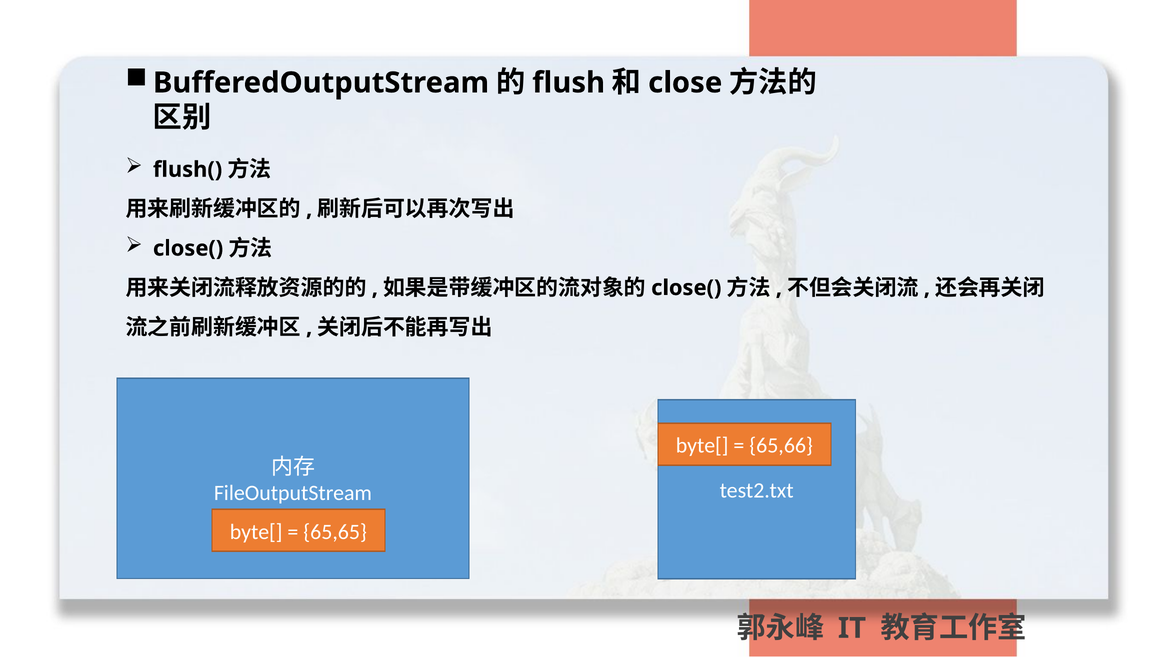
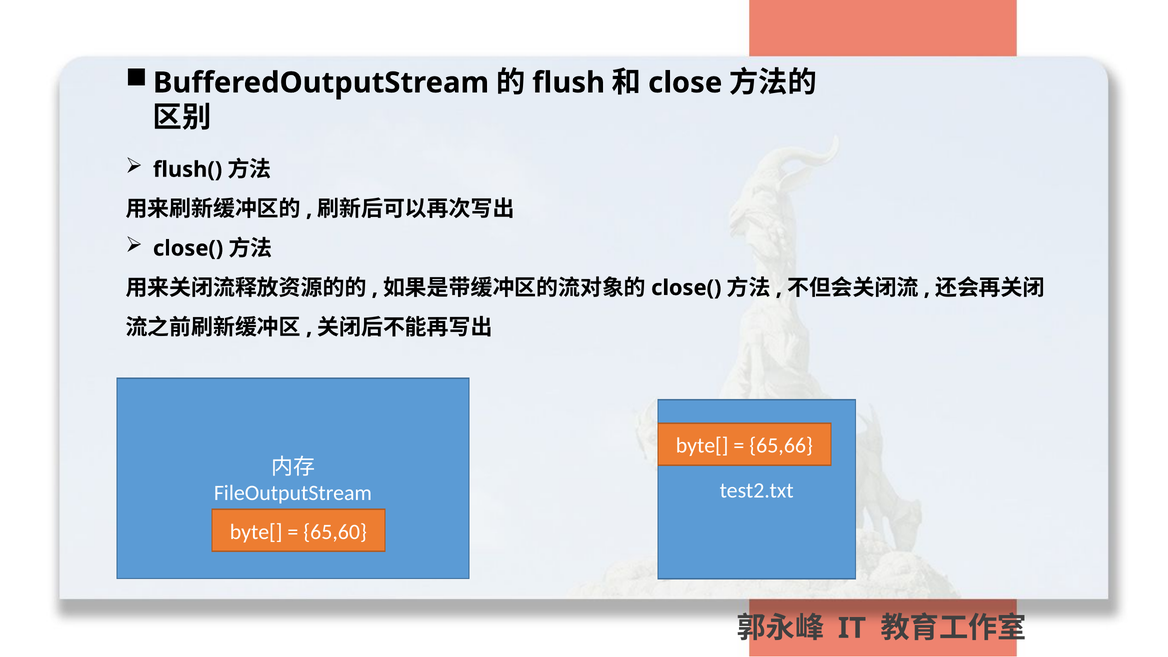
65,65: 65,65 -> 65,60 (335, 532)
